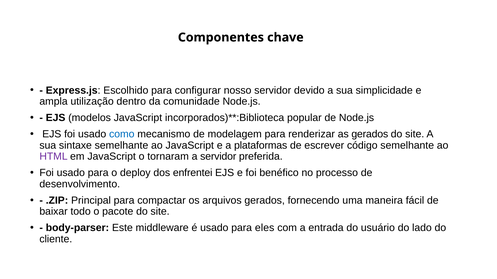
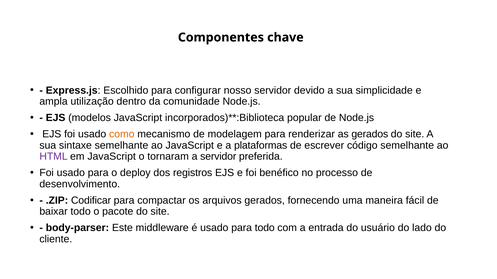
como colour: blue -> orange (122, 134)
enfrentei: enfrentei -> registros (193, 173)
Principal: Principal -> Codificar (91, 201)
para eles: eles -> todo (265, 228)
